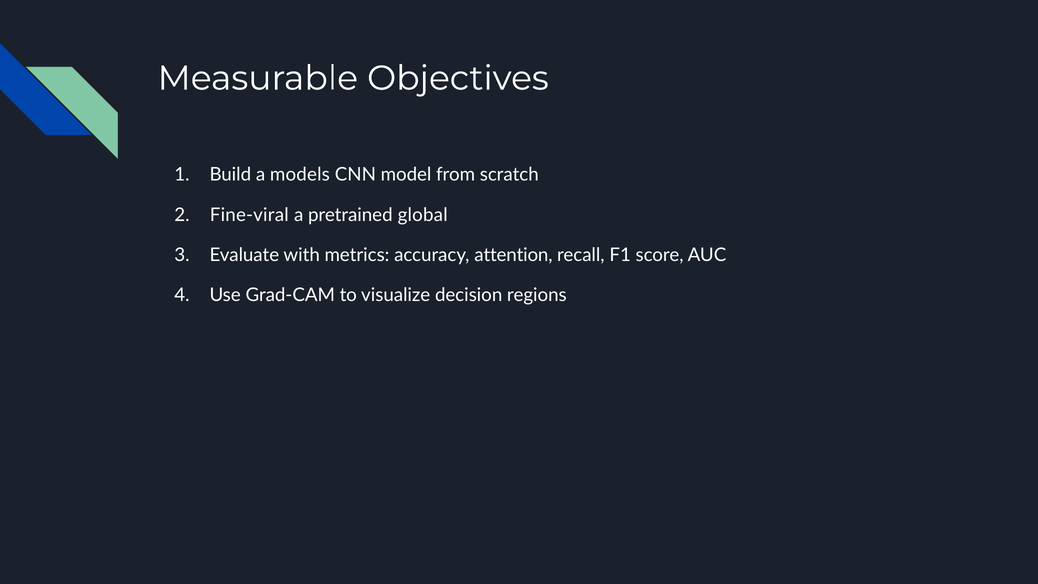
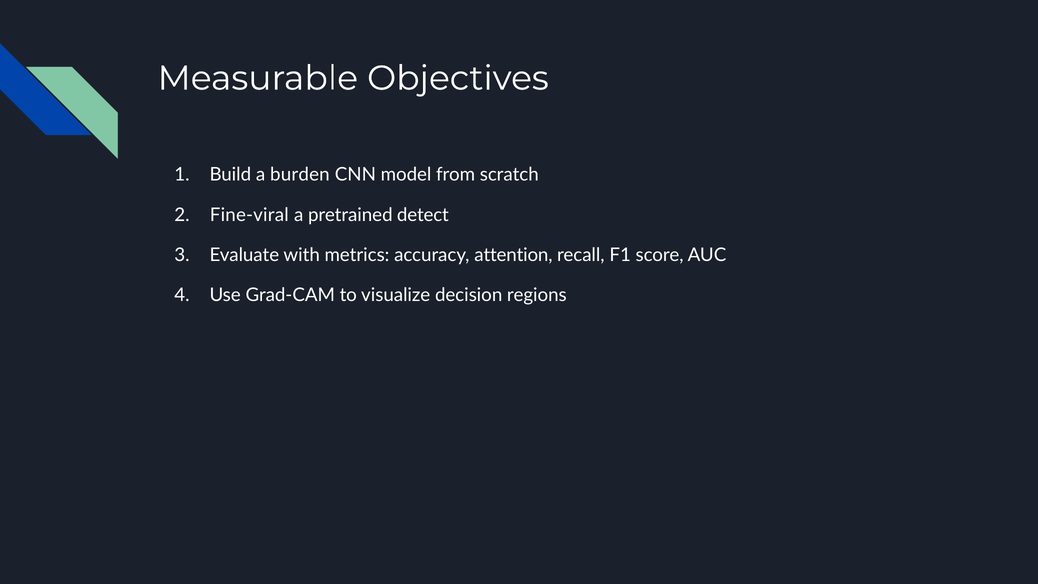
models: models -> burden (300, 175)
global: global -> detect (423, 215)
